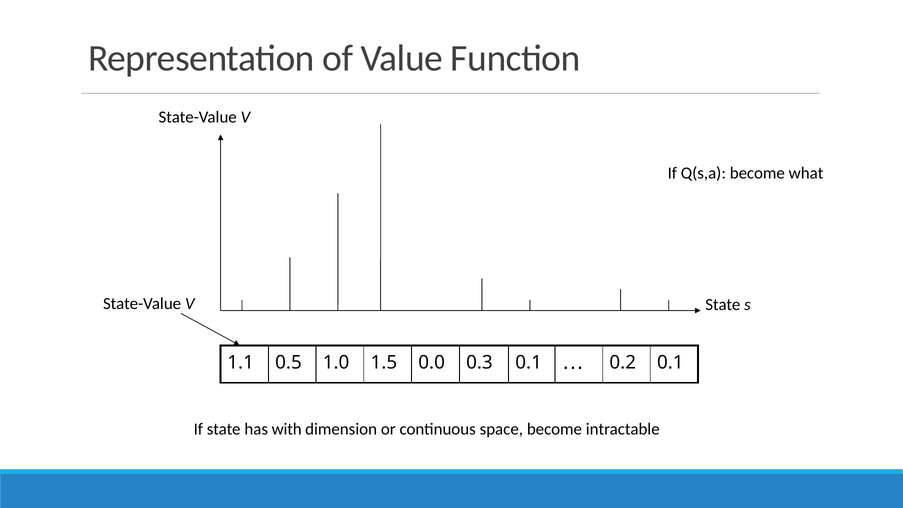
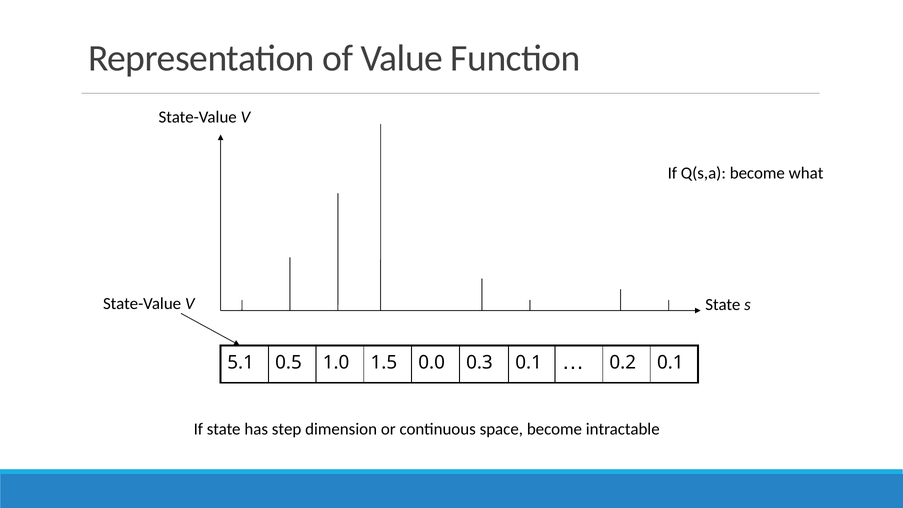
1.1: 1.1 -> 5.1 (241, 363)
with: with -> step (287, 429)
